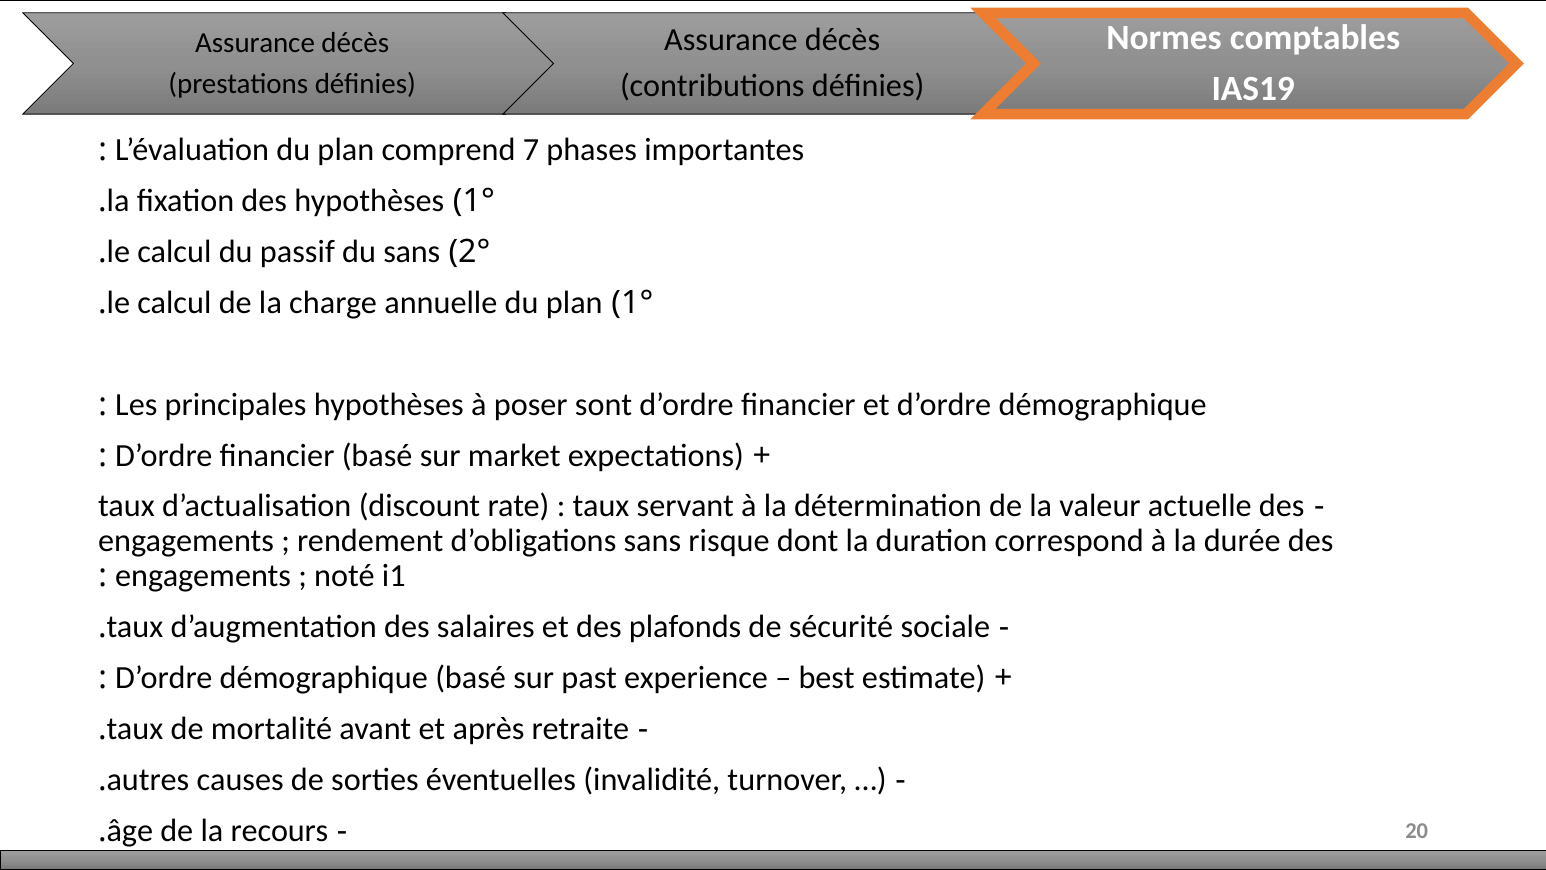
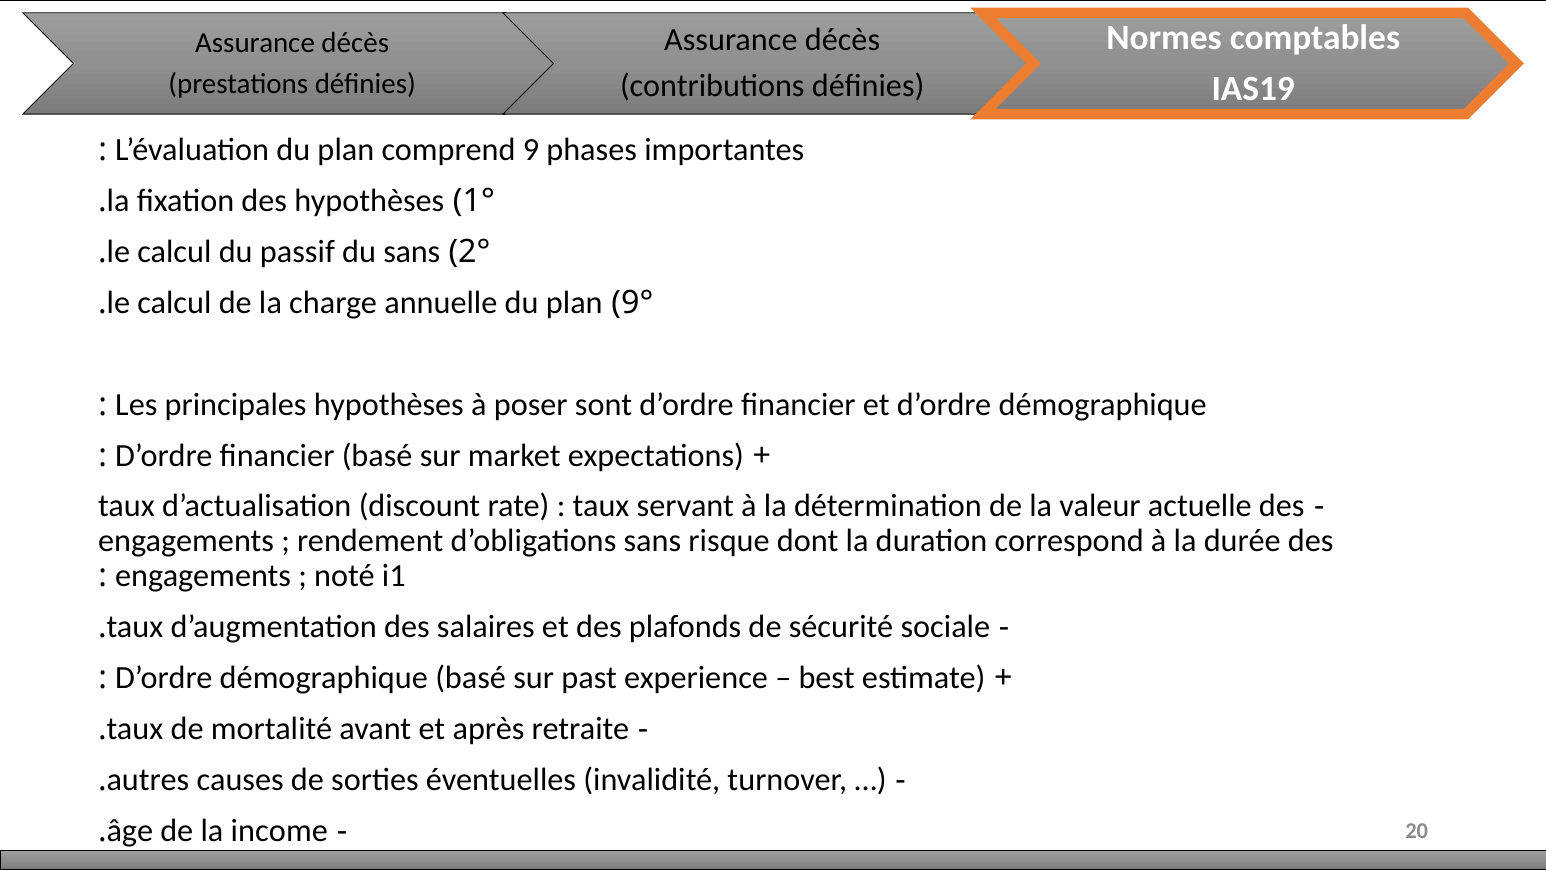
7: 7 -> 9 (531, 150)
1°: 1° -> 9° (637, 302)
recours: recours -> income (279, 830)
